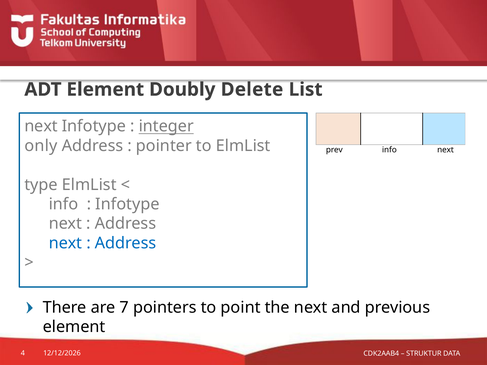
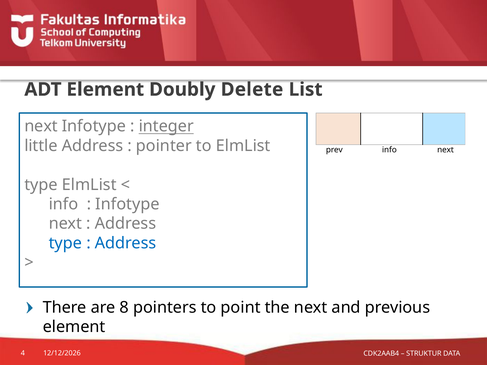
only: only -> little (41, 146)
next: next -> type (65, 243)
7: 7 -> 8 (124, 308)
